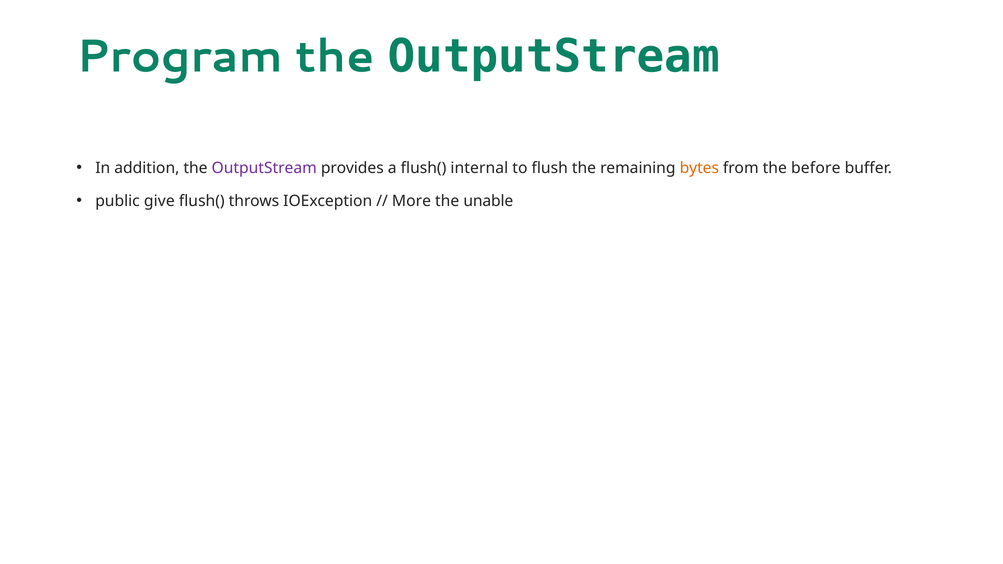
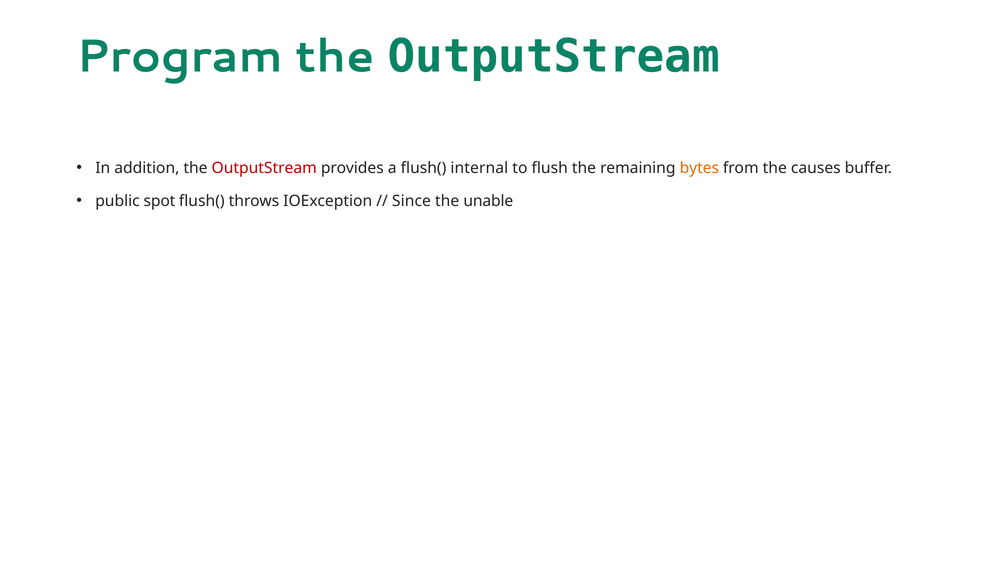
OutputStream colour: purple -> red (264, 168)
before: before -> causes (816, 168)
give: give -> spot (159, 201)
More: More -> Since (411, 201)
